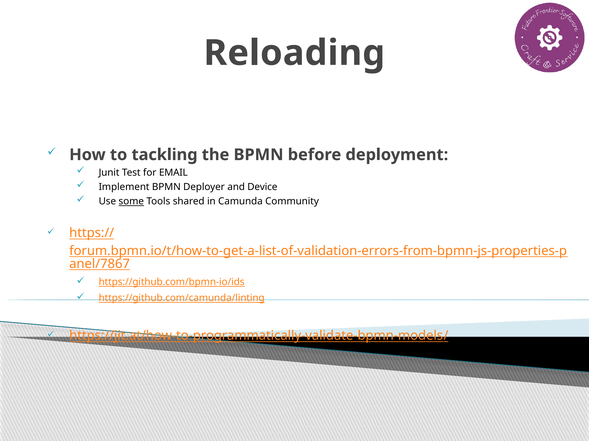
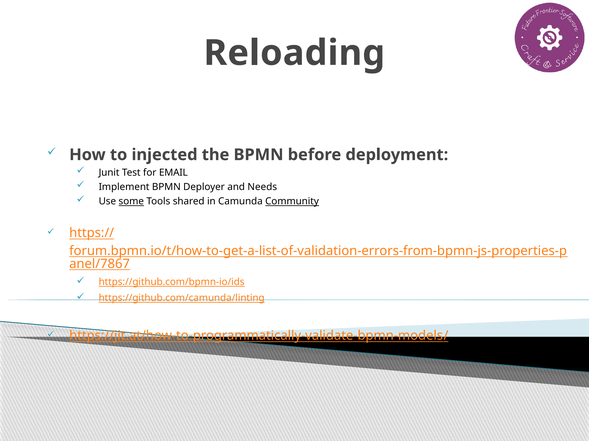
tackling: tackling -> injected (165, 155)
Device: Device -> Needs (262, 187)
Community underline: none -> present (292, 202)
